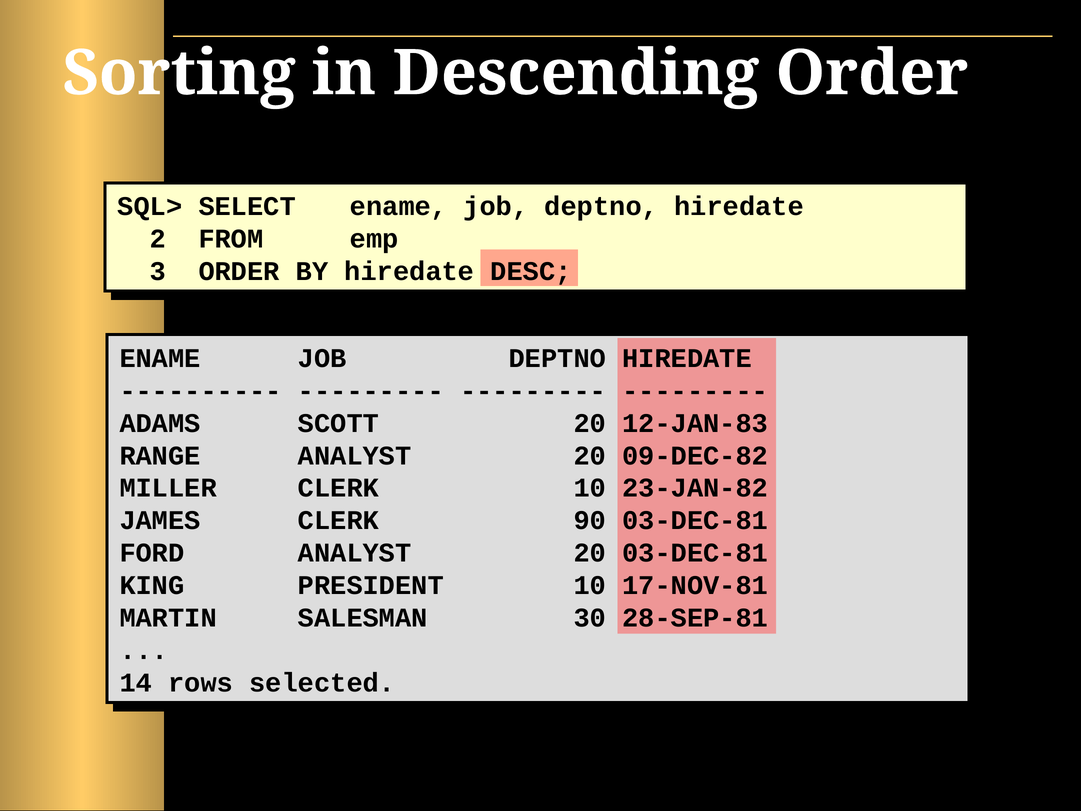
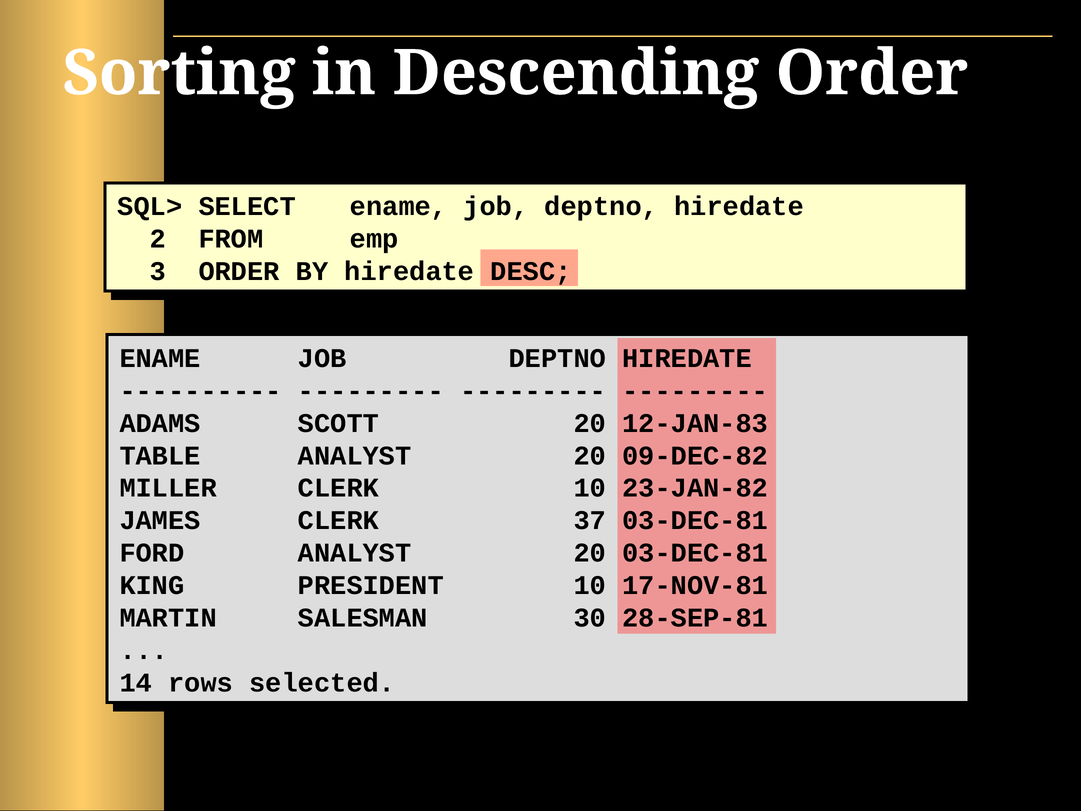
RANGE: RANGE -> TABLE (160, 455)
90: 90 -> 37 (590, 520)
